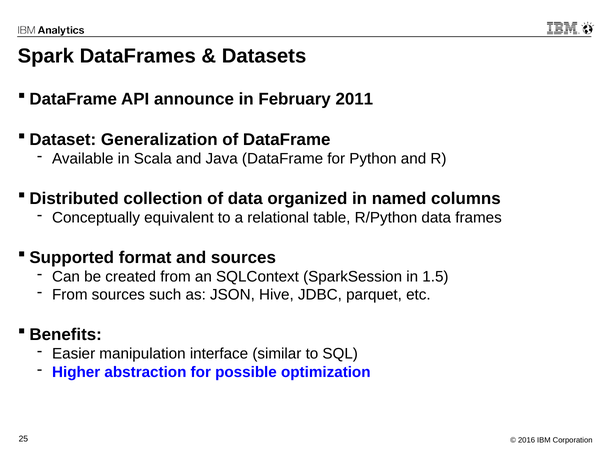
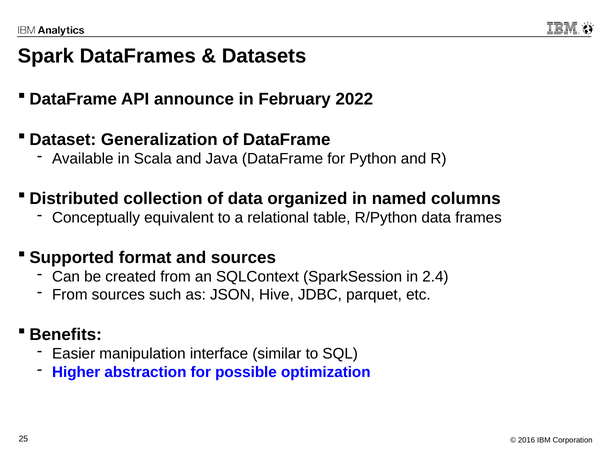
2011: 2011 -> 2022 (354, 99)
1.5: 1.5 -> 2.4 (435, 276)
